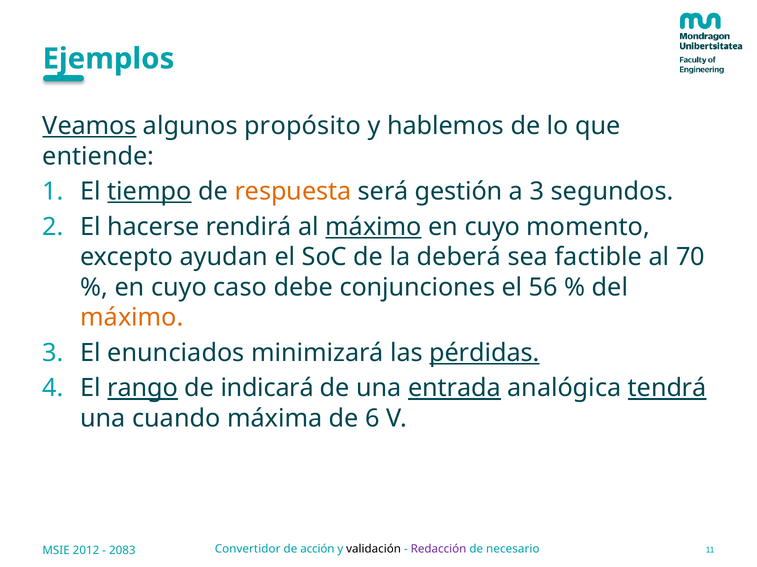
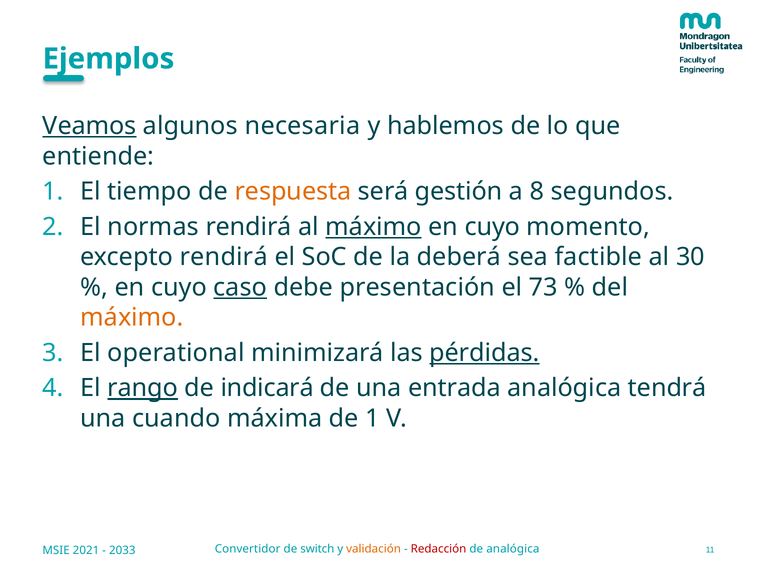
propósito: propósito -> necesaria (302, 126)
tiempo underline: present -> none (149, 192)
a 3: 3 -> 8 (537, 192)
hacerse: hacerse -> normas (153, 227)
excepto ayudan: ayudan -> rendirá (224, 257)
70: 70 -> 30 (690, 257)
caso underline: none -> present (240, 288)
conjunciones: conjunciones -> presentación (417, 288)
56: 56 -> 73 (543, 288)
enunciados: enunciados -> operational (176, 353)
entrada underline: present -> none (454, 389)
tendrá underline: present -> none (667, 389)
de 6: 6 -> 1 (372, 419)
acción: acción -> switch (317, 550)
validación colour: black -> orange (374, 550)
Redacción colour: purple -> red (439, 550)
de necesario: necesario -> analógica (513, 550)
2012: 2012 -> 2021 (86, 551)
2083: 2083 -> 2033 (122, 551)
